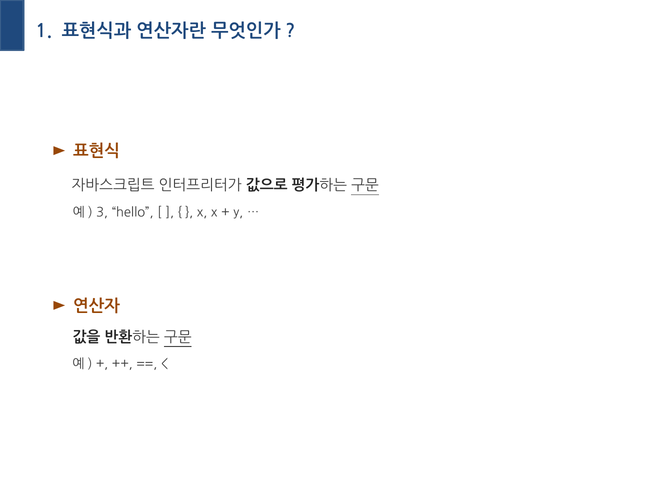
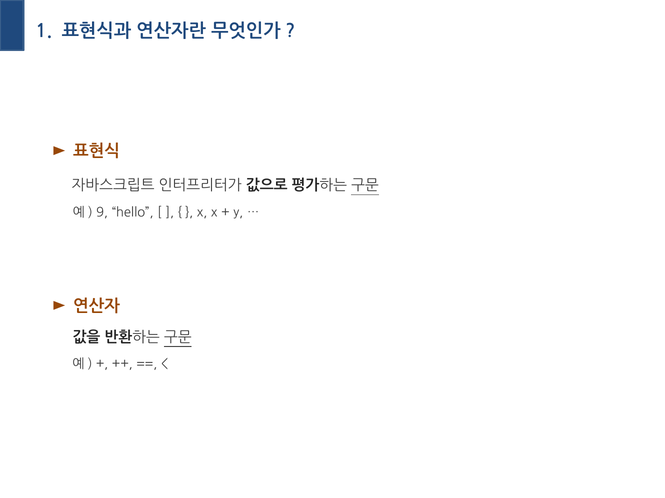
3: 3 -> 9 (102, 213)
